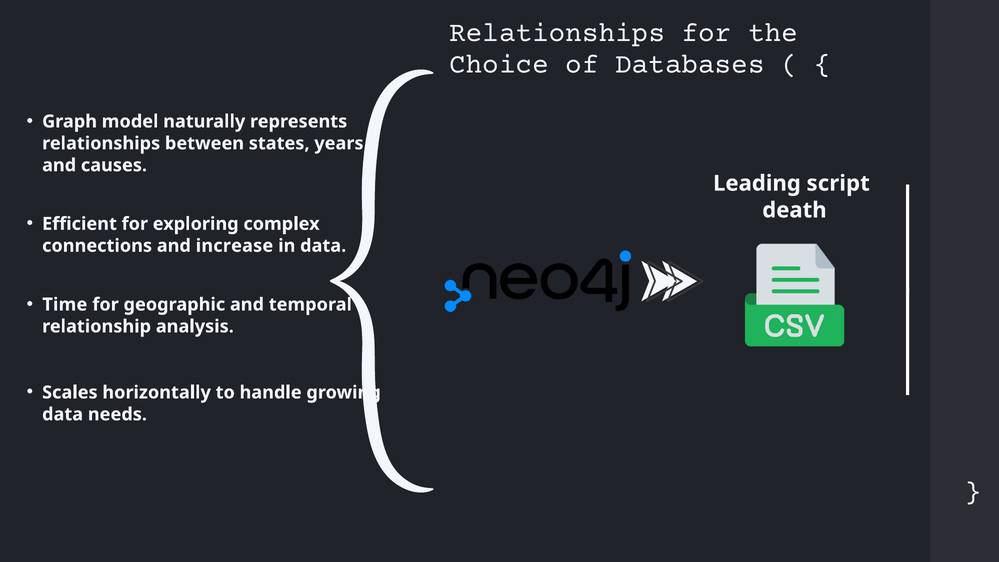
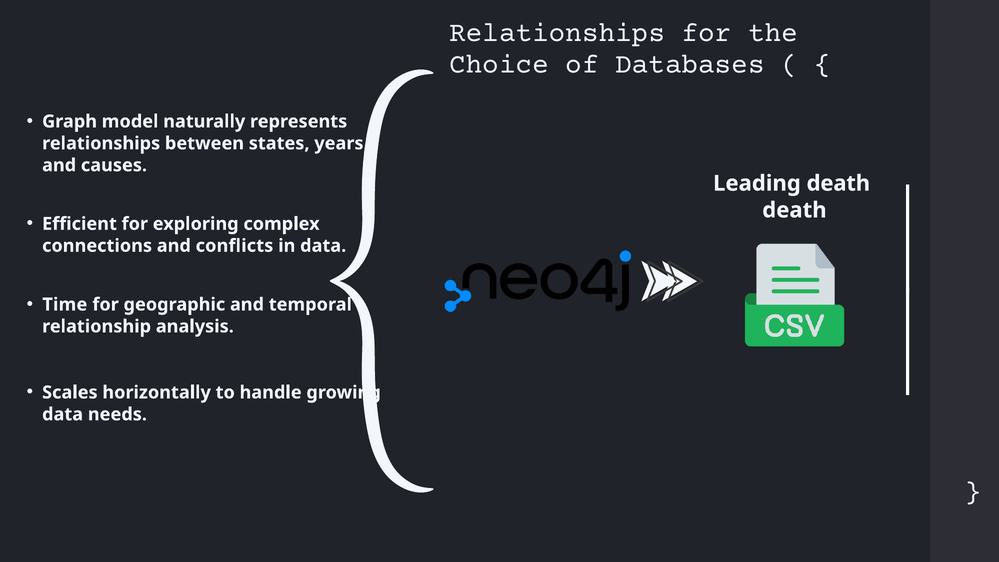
Leading script: script -> death (838, 183)
increase: increase -> conflicts (234, 246)
